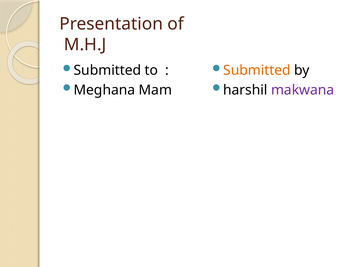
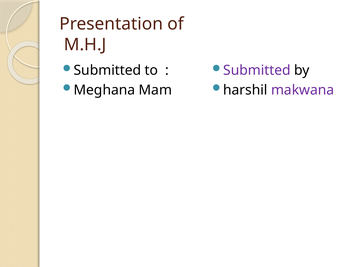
Submitted colour: orange -> purple (257, 70)
